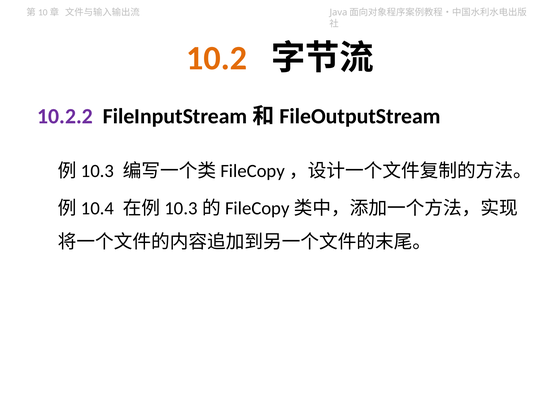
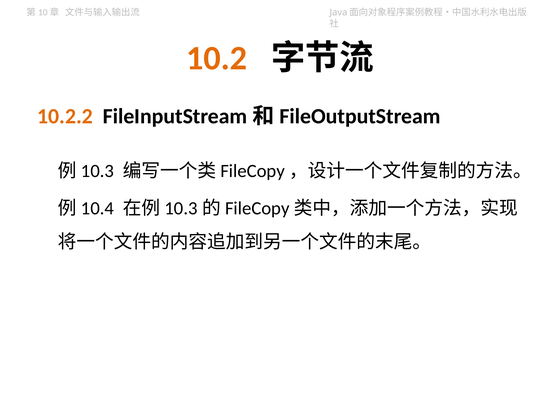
10.2.2 colour: purple -> orange (65, 116)
